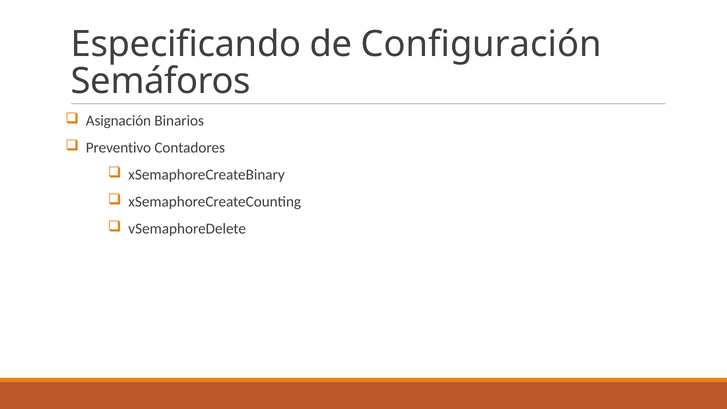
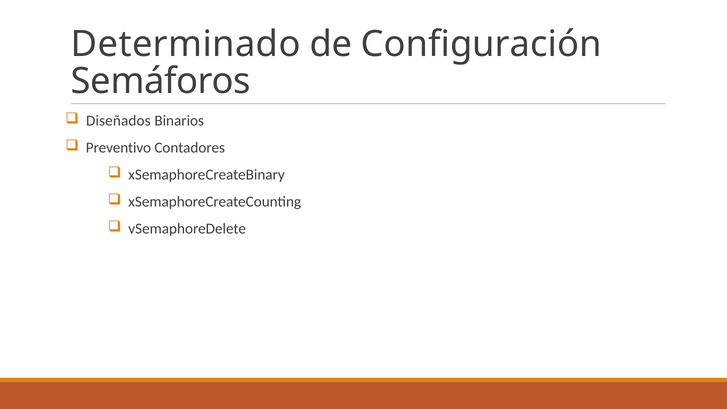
Especificando: Especificando -> Determinado (186, 44)
Asignación: Asignación -> Diseñados (118, 121)
